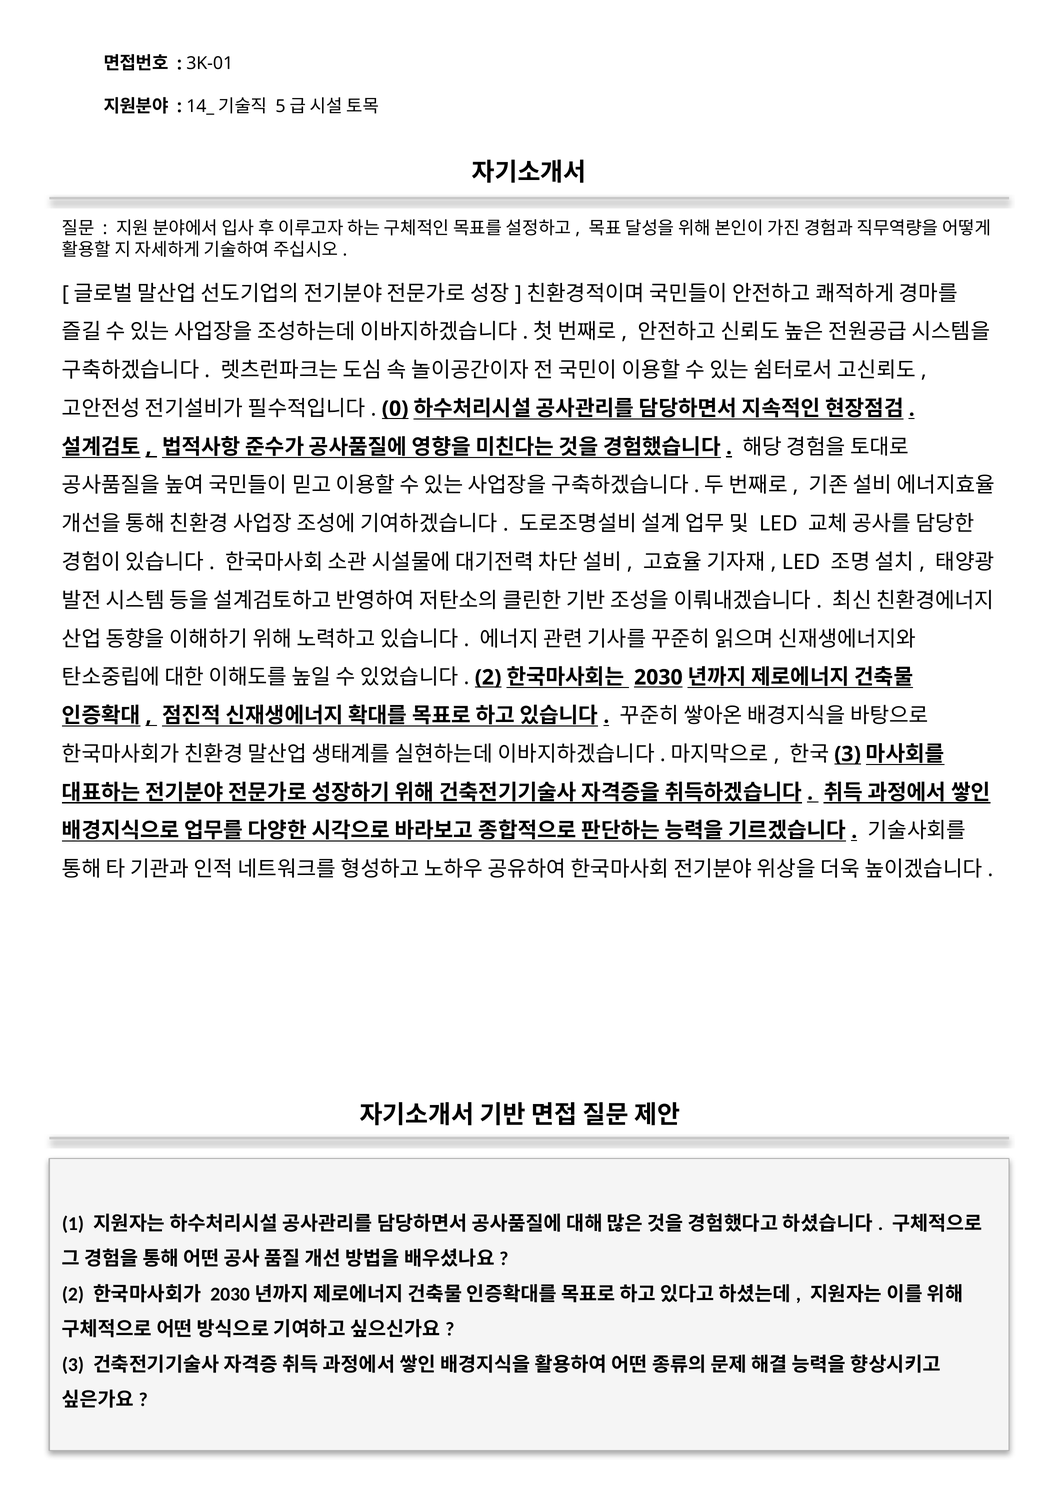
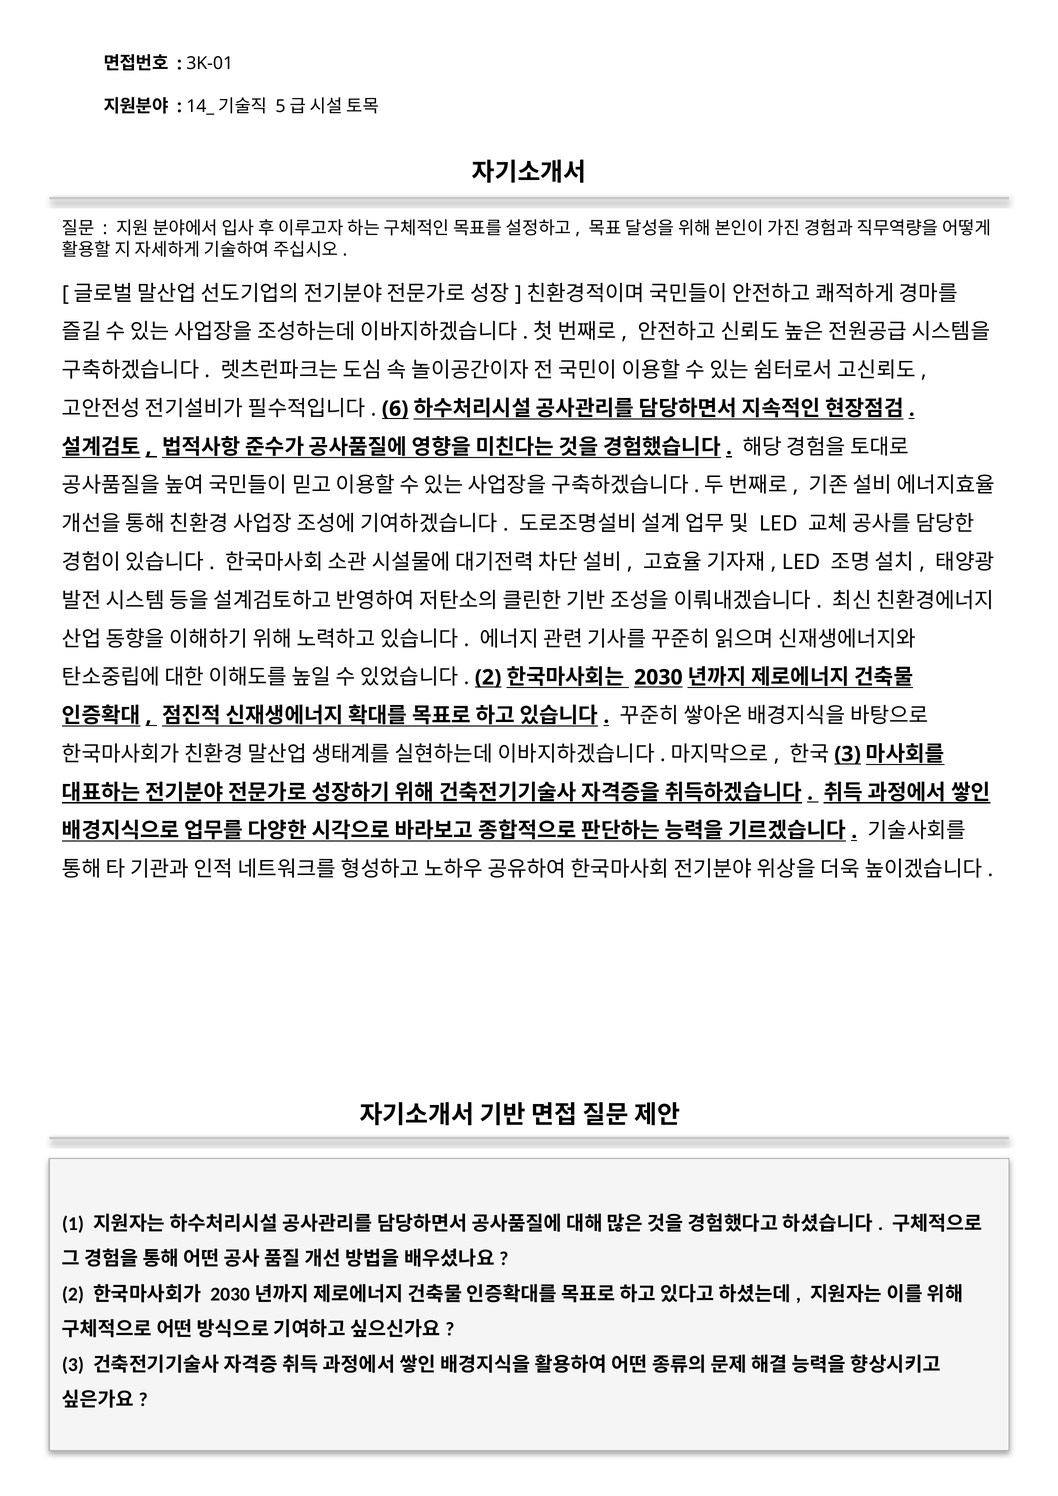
0: 0 -> 6 (395, 409)
